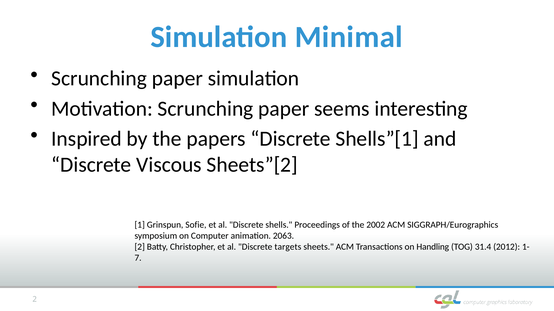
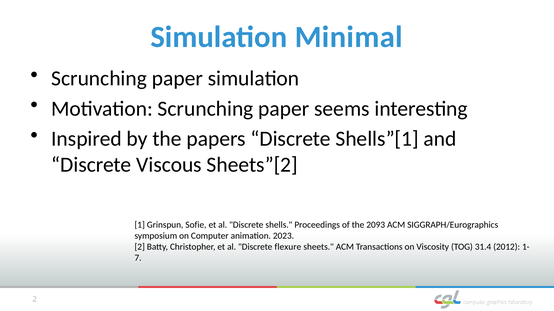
2002: 2002 -> 2093 (376, 225)
2063: 2063 -> 2023 (283, 236)
targets: targets -> flexure (288, 247)
Handling: Handling -> Viscosity (433, 247)
